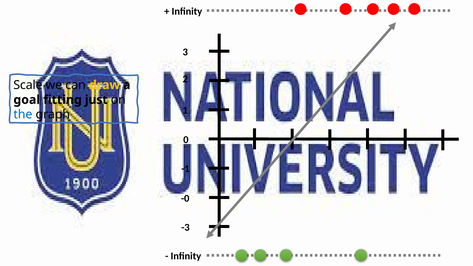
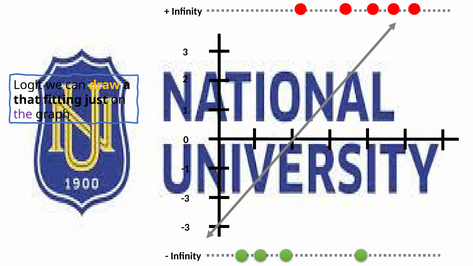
Scale: Scale -> Logit (28, 85)
goal: goal -> that (27, 100)
the colour: blue -> purple (23, 115)
-0: -0 -> -3 (185, 199)
